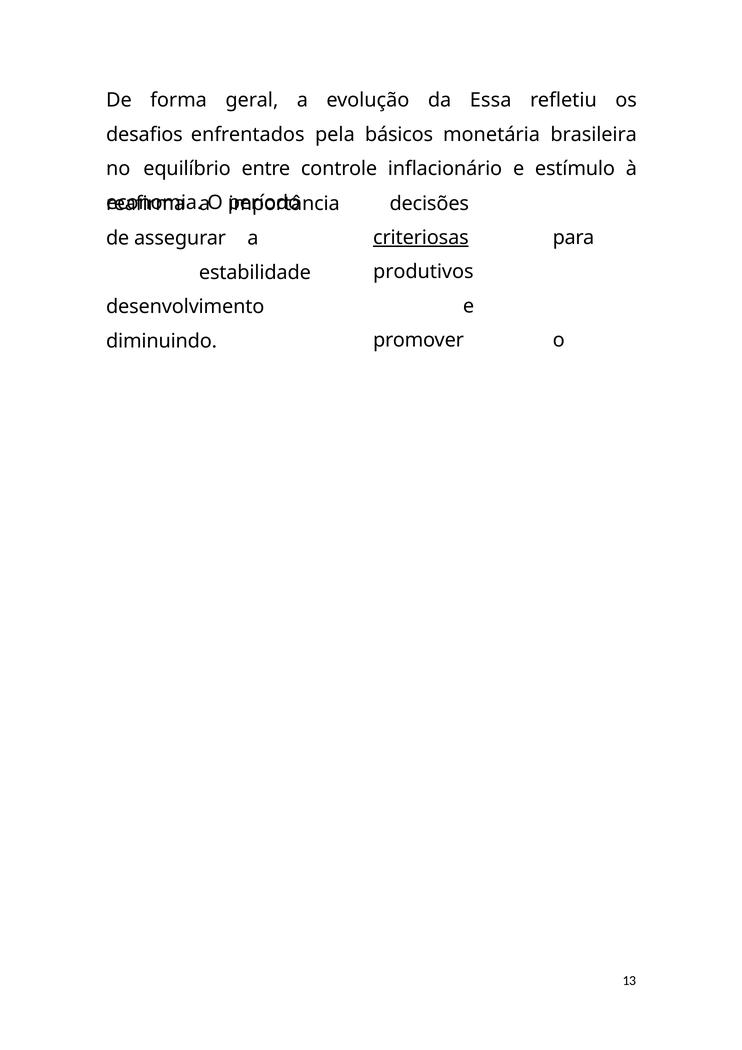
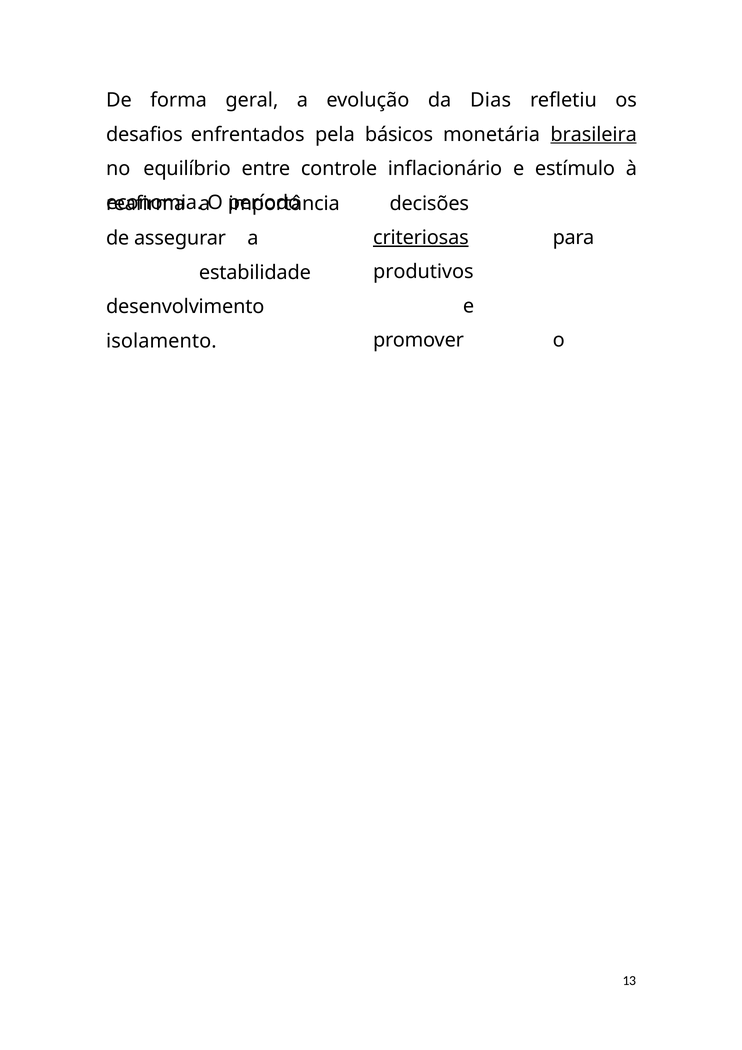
Essa: Essa -> Dias (491, 100)
brasileira underline: none -> present (594, 134)
diminuindo: diminuindo -> isolamento (161, 341)
